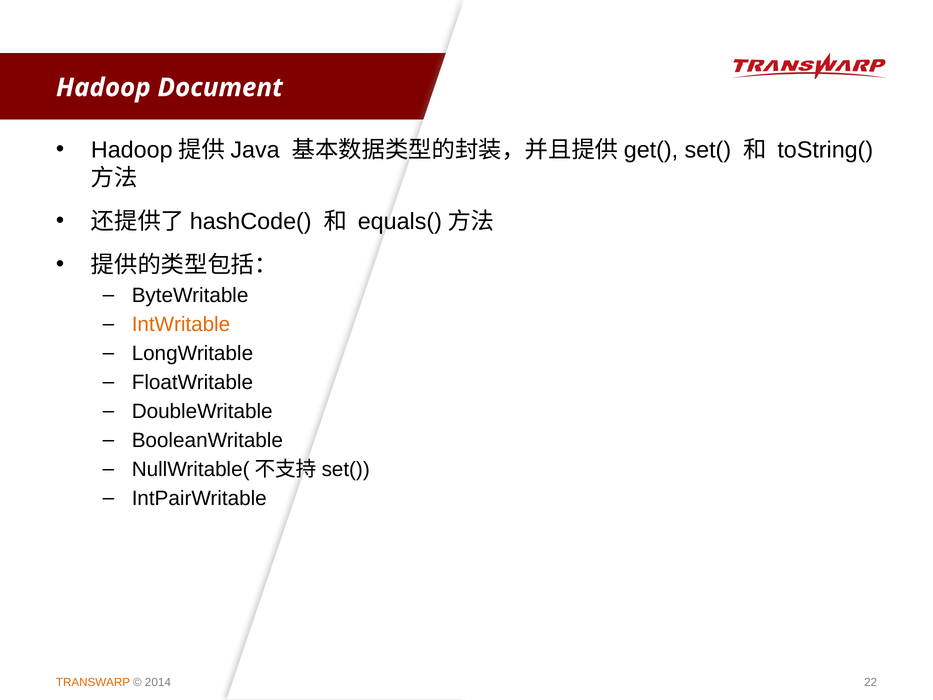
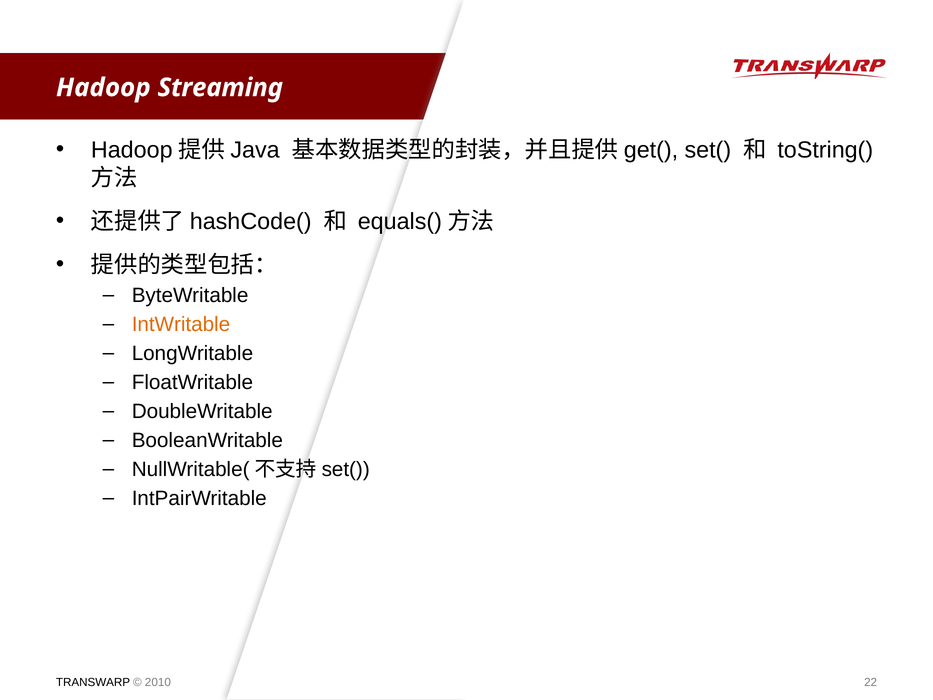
Document: Document -> Streaming (220, 88)
TRANSWARP colour: orange -> black (93, 682)
2014: 2014 -> 2010 (158, 682)
